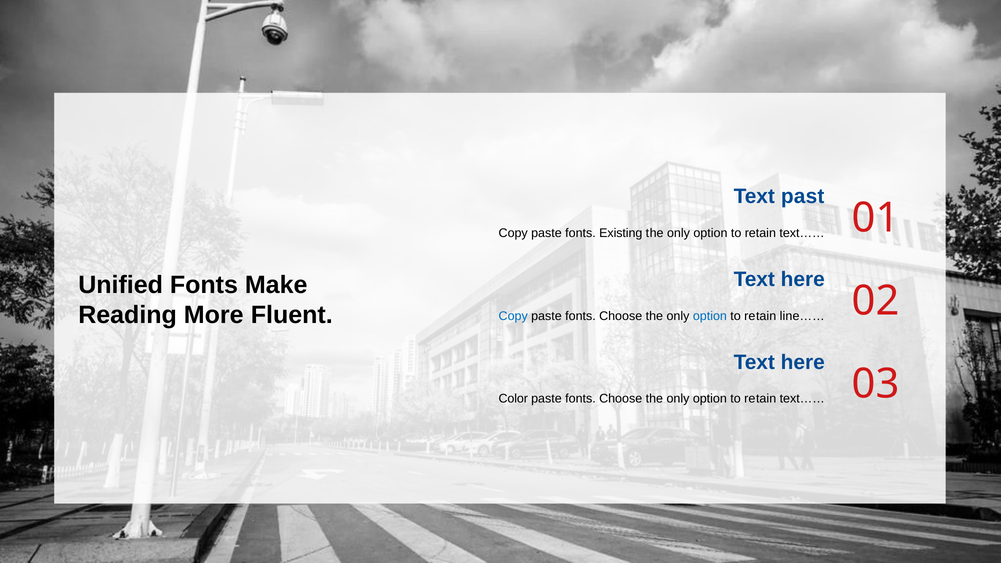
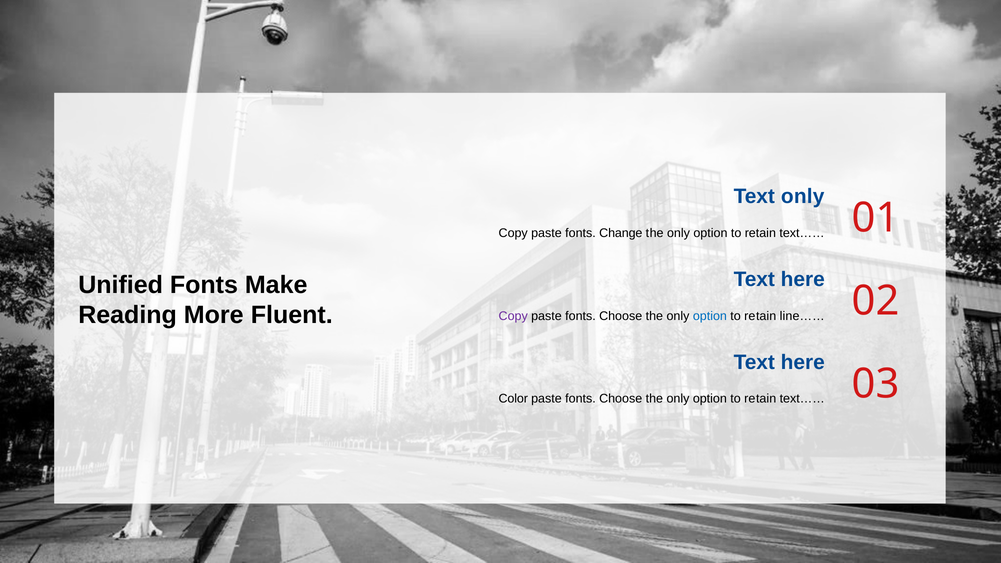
Text past: past -> only (803, 197)
Existing: Existing -> Change (621, 233)
Copy colour: blue -> purple (513, 316)
